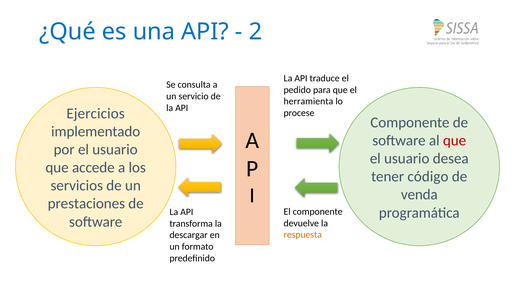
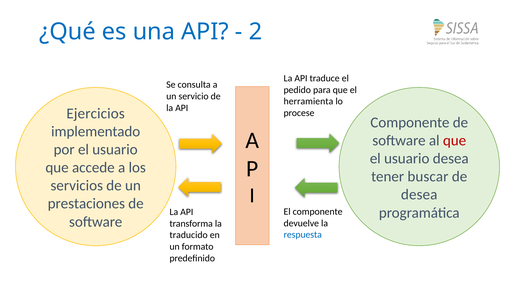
código: código -> buscar (428, 176)
venda: venda -> desea (419, 194)
respuesta colour: orange -> blue (303, 235)
descargar: descargar -> traducido (189, 235)
